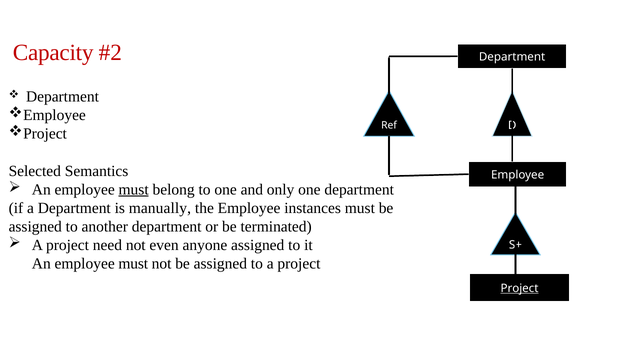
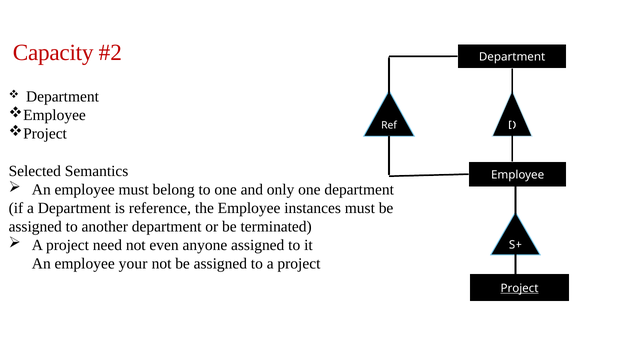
must underline: present -> none (134, 190)
manually: manually -> reference (160, 208)
must: must -> your (133, 264)
